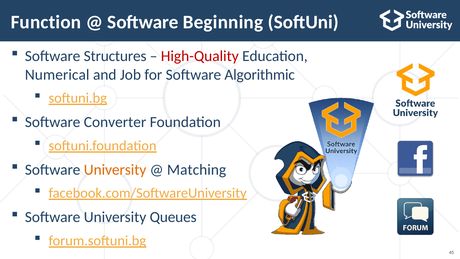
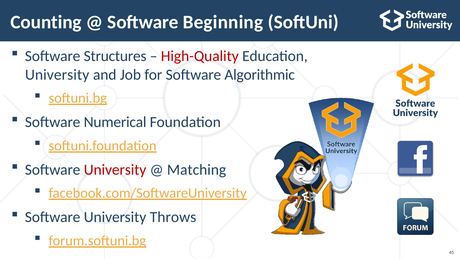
Function: Function -> Counting (46, 22)
Numerical: Numerical -> University (57, 75)
Converter: Converter -> Numerical (115, 122)
University colour: orange -> red (115, 169)
Queues: Queues -> Throws (173, 217)
